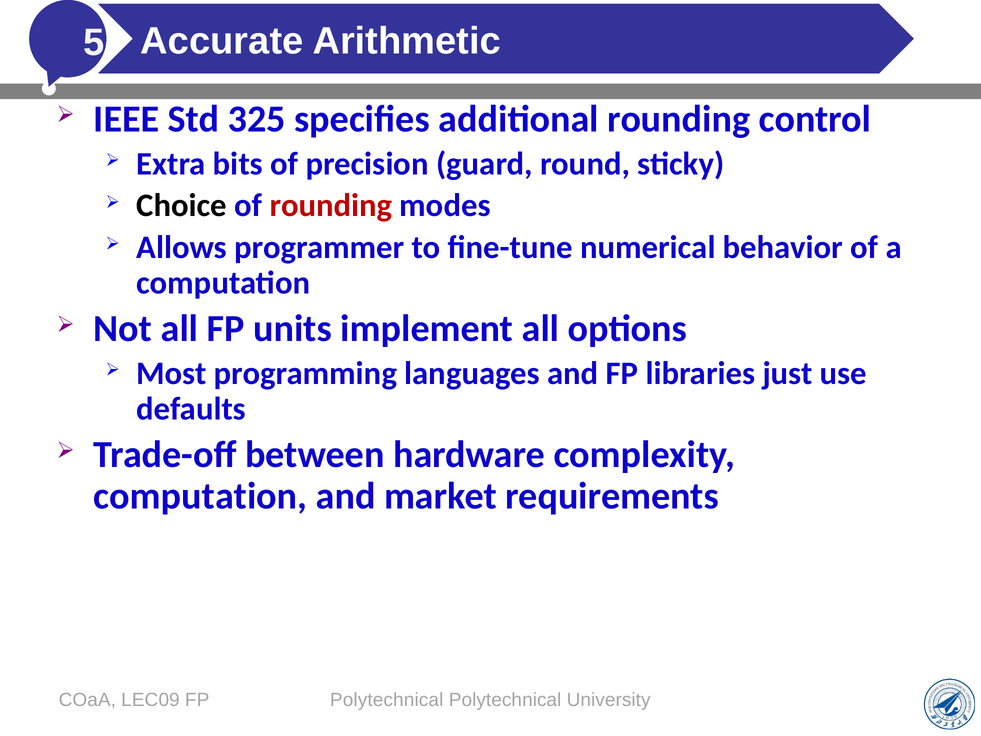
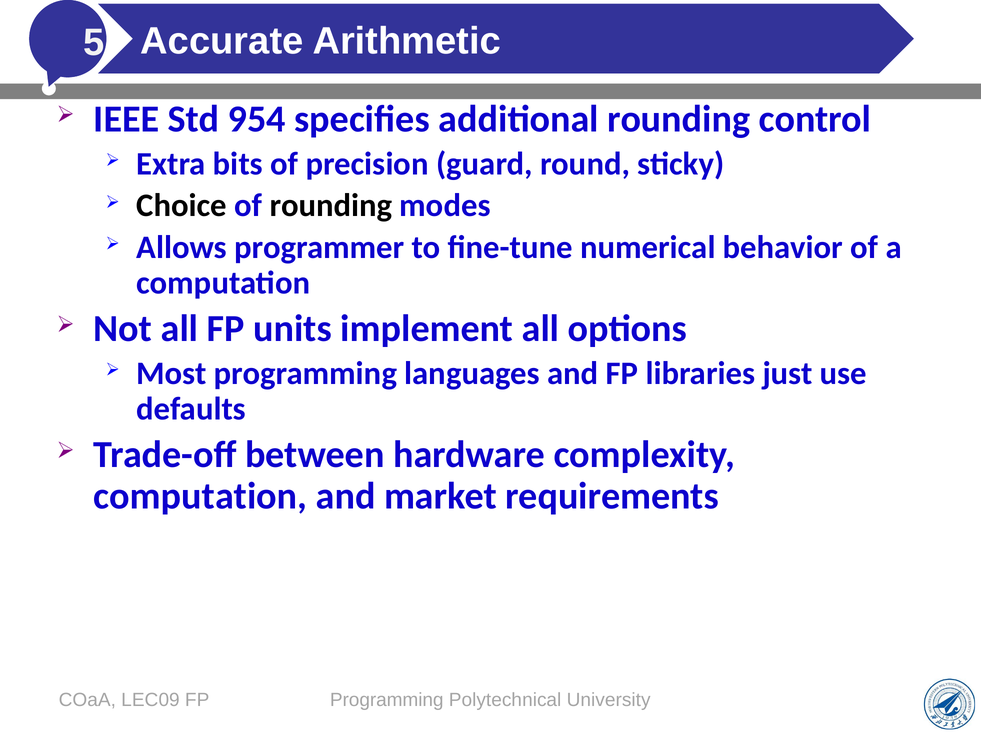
325: 325 -> 954 (257, 119)
rounding colour: red -> black (331, 206)
FP Polytechnical: Polytechnical -> Programming (387, 700)
